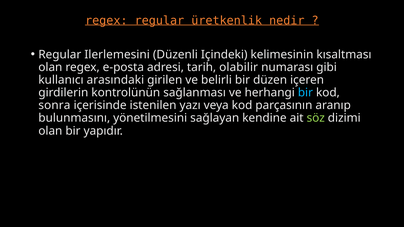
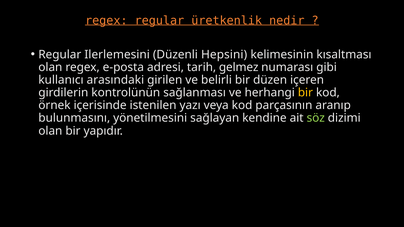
Içindeki: Içindeki -> Hepsini (224, 55)
olabilir: olabilir -> gelmez (239, 67)
bir colour: light blue -> yellow (305, 93)
sonra: sonra -> örnek (54, 105)
